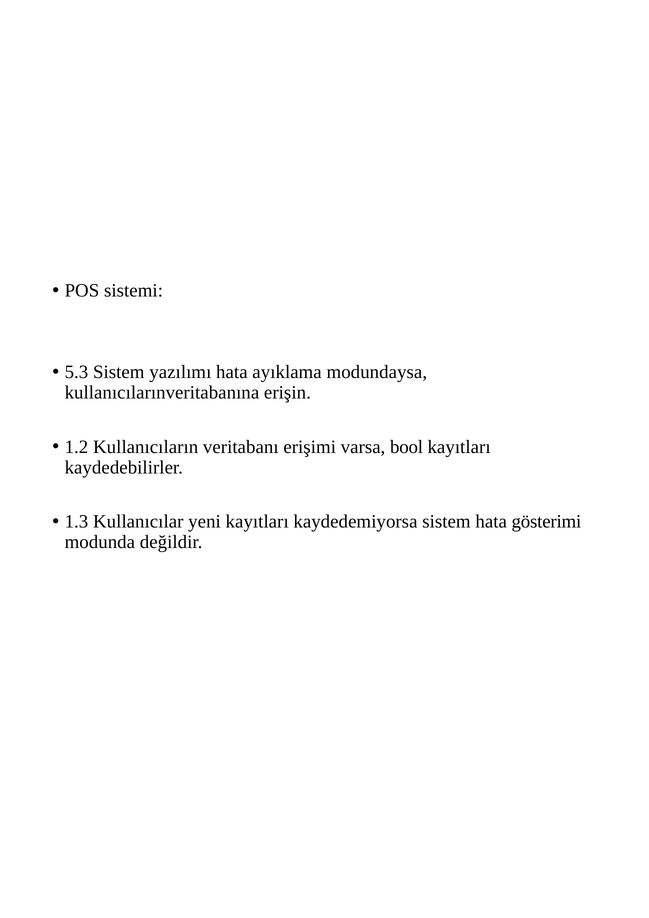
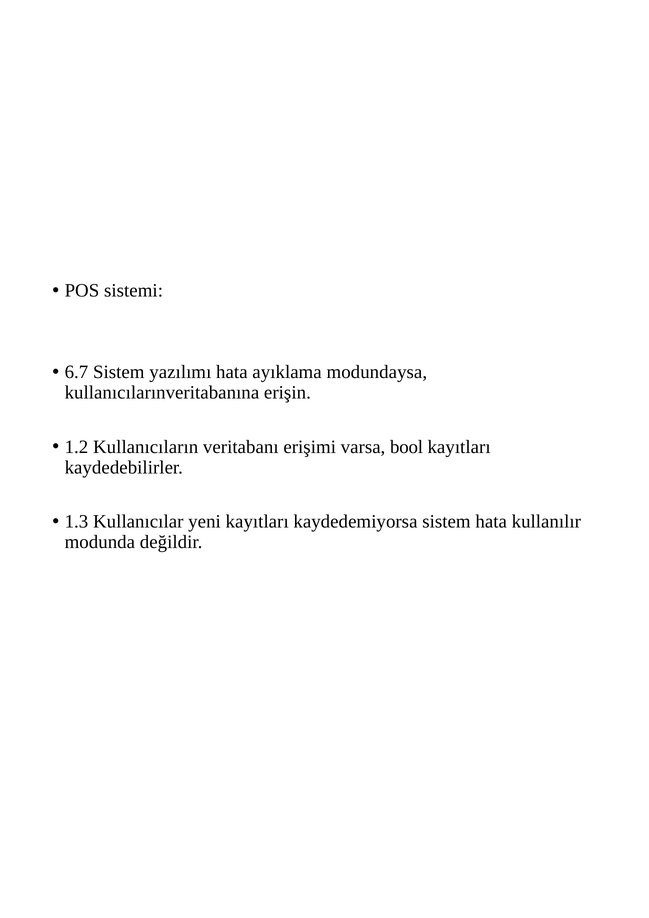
5.3: 5.3 -> 6.7 (76, 372)
gösterimi: gösterimi -> kullanılır (546, 522)
